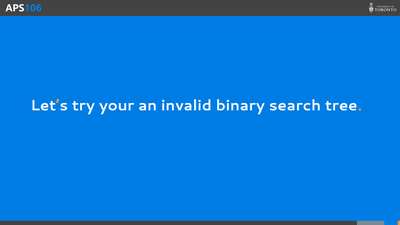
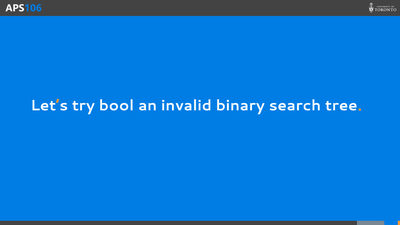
your: your -> bool (116, 105)
